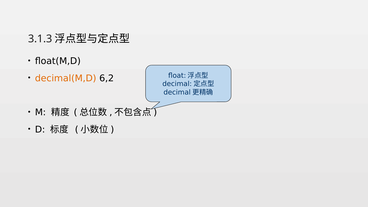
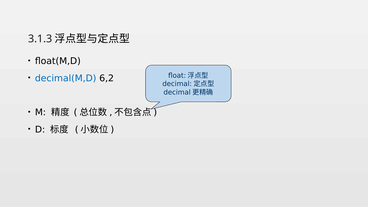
decimal(M,D colour: orange -> blue (66, 78)
